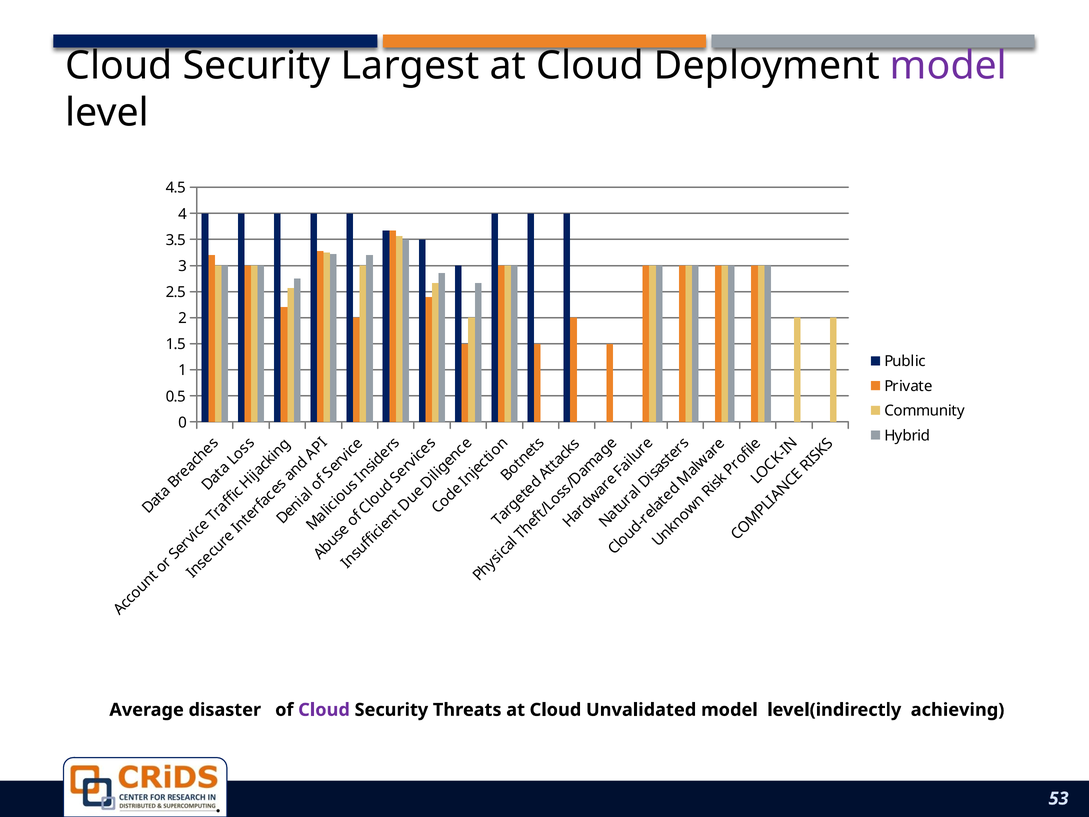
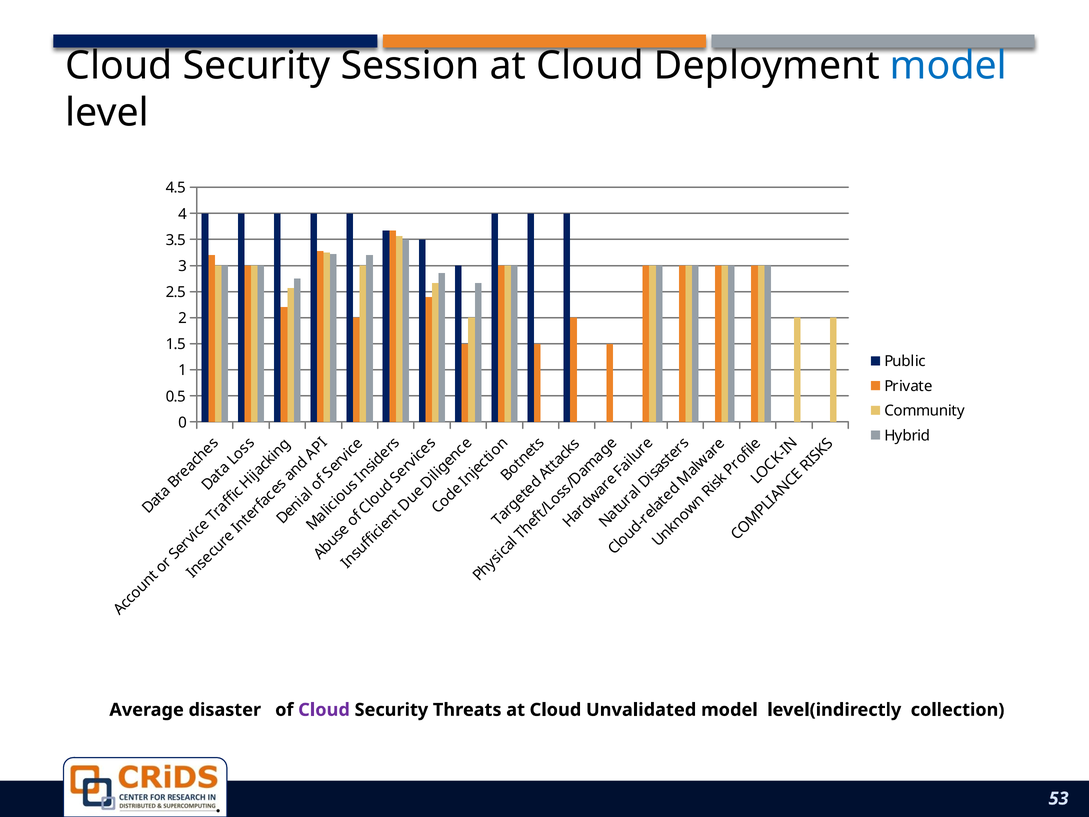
Largest: Largest -> Session (410, 66)
model colour: purple -> blue (949, 66)
achieving: achieving -> collection (958, 710)
